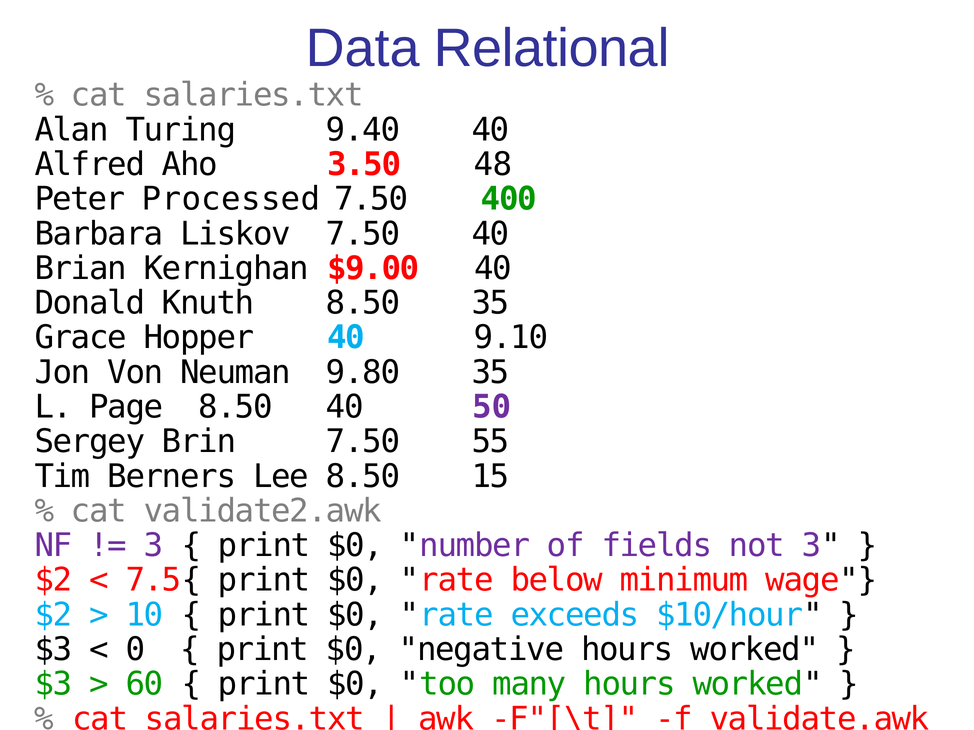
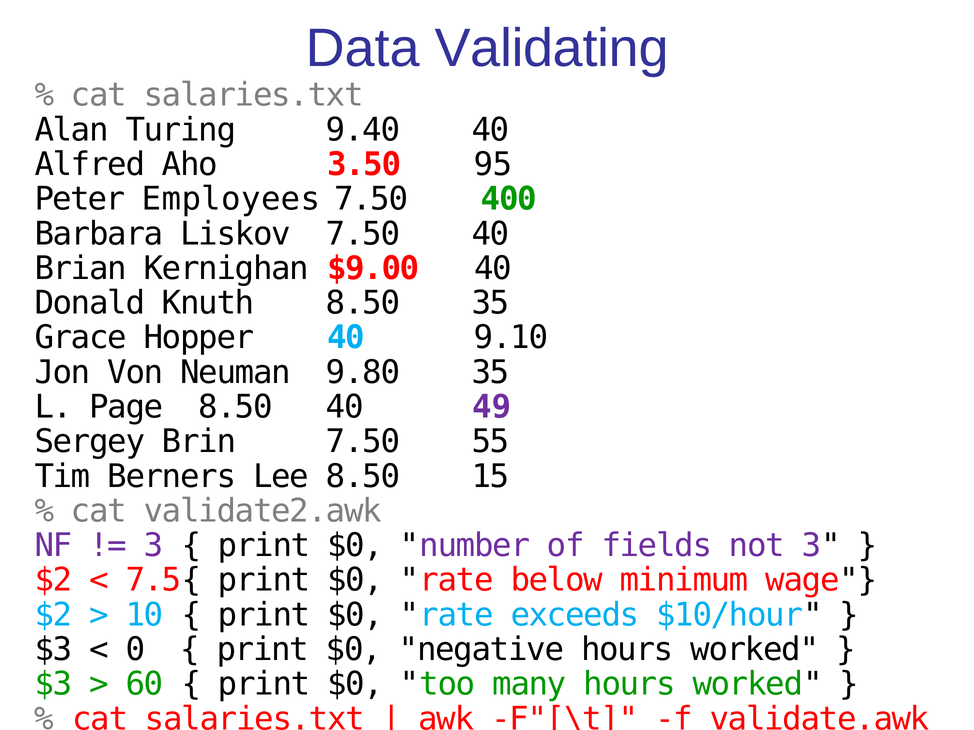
Relational: Relational -> Validating (552, 48)
48: 48 -> 95 (493, 165)
Processed: Processed -> Employees (231, 199)
50: 50 -> 49 (492, 407)
